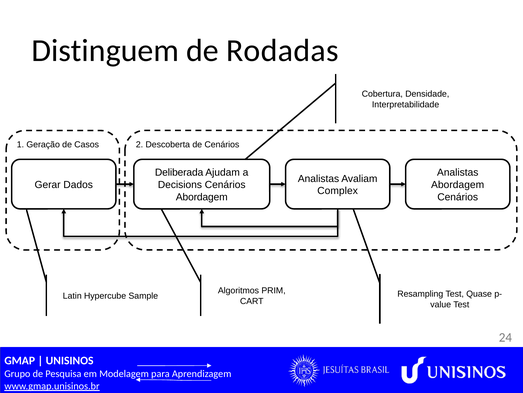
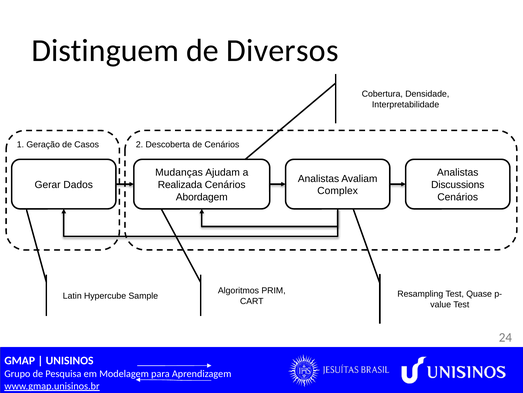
Rodadas: Rodadas -> Diversos (282, 51)
Deliberada: Deliberada -> Mudanças (179, 172)
Decisions: Decisions -> Realizada (180, 184)
Abordagem: Abordagem -> Discussions (458, 184)
